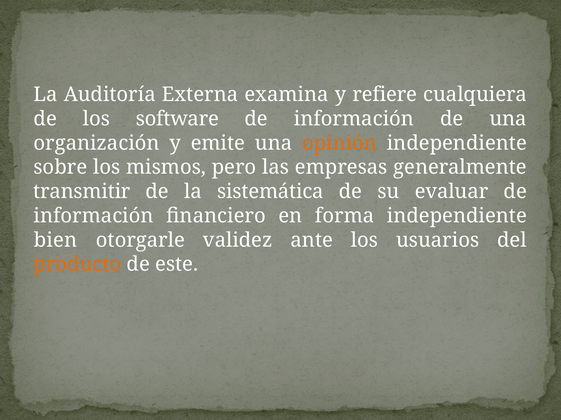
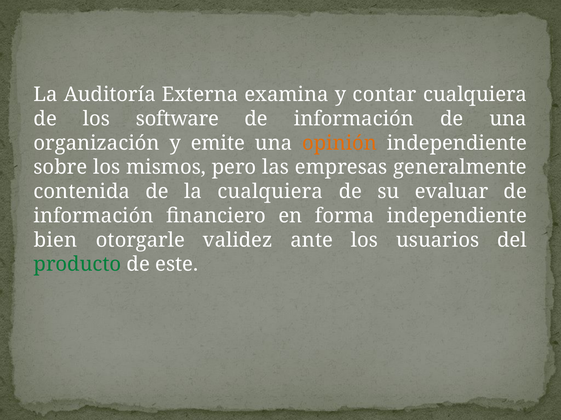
refiere: refiere -> contar (385, 95)
transmitir: transmitir -> contenida (82, 192)
la sistemática: sistemática -> cualquiera (270, 192)
producto colour: orange -> green (77, 265)
